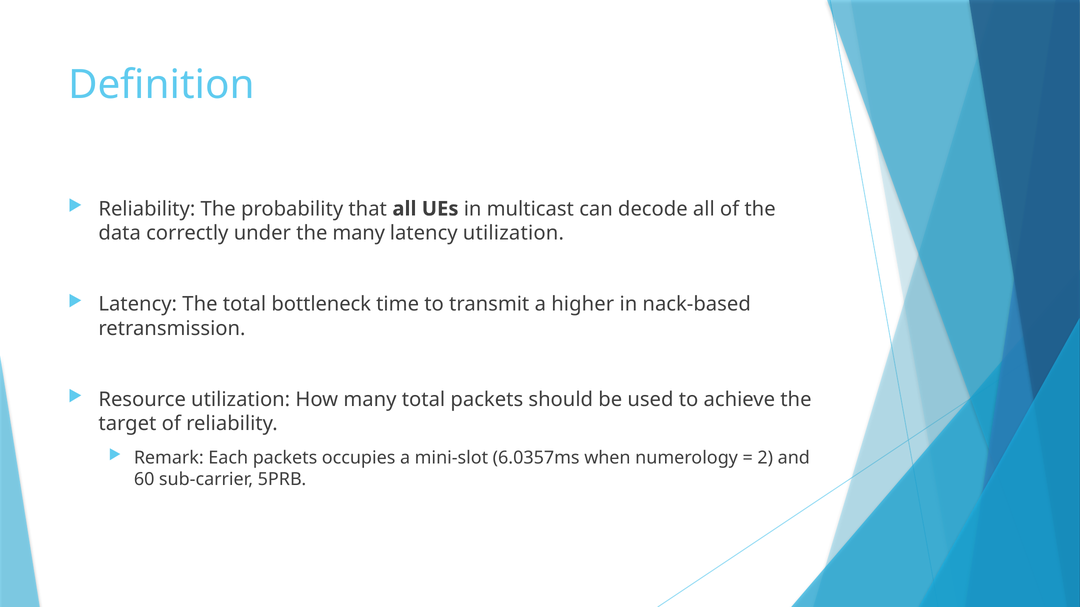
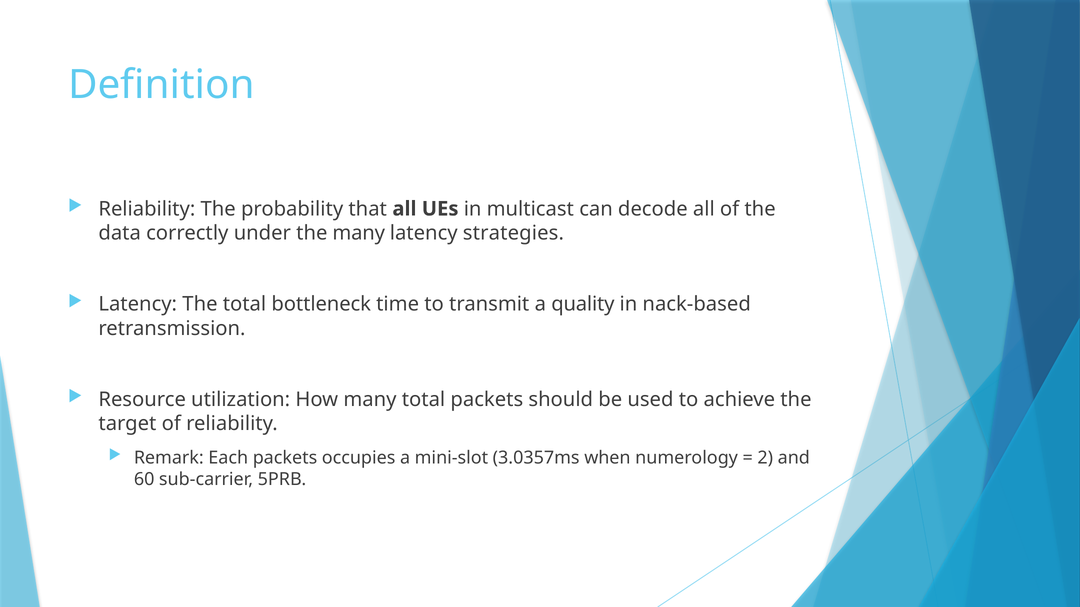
latency utilization: utilization -> strategies (513, 233)
higher: higher -> quality (583, 304)
6.0357ms: 6.0357ms -> 3.0357ms (536, 458)
